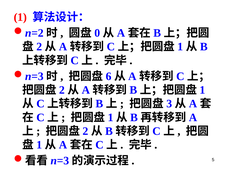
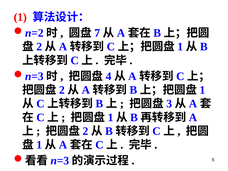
0: 0 -> 7 (97, 33)
6: 6 -> 4 (109, 76)
